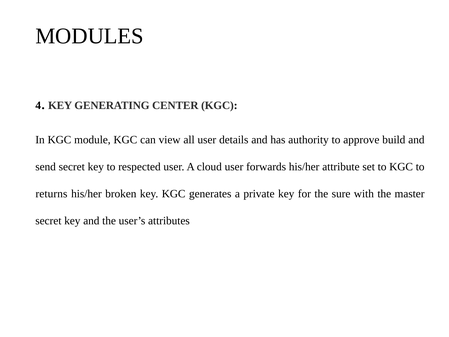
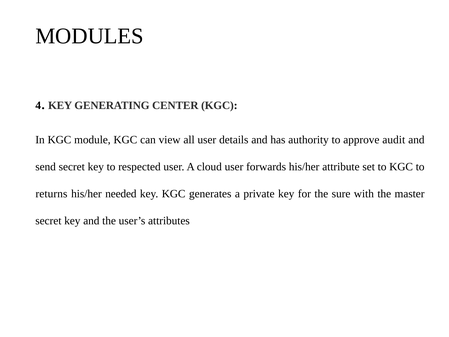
build: build -> audit (394, 140)
broken: broken -> needed (121, 194)
